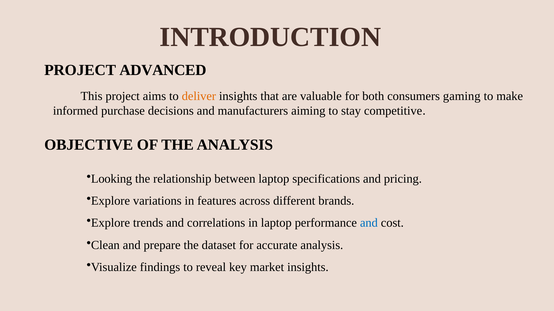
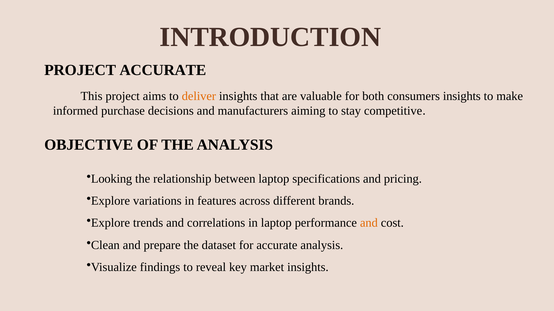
PROJECT ADVANCED: ADVANCED -> ACCURATE (163, 70)
consumers gaming: gaming -> insights (462, 96)
and colour: blue -> orange (369, 223)
